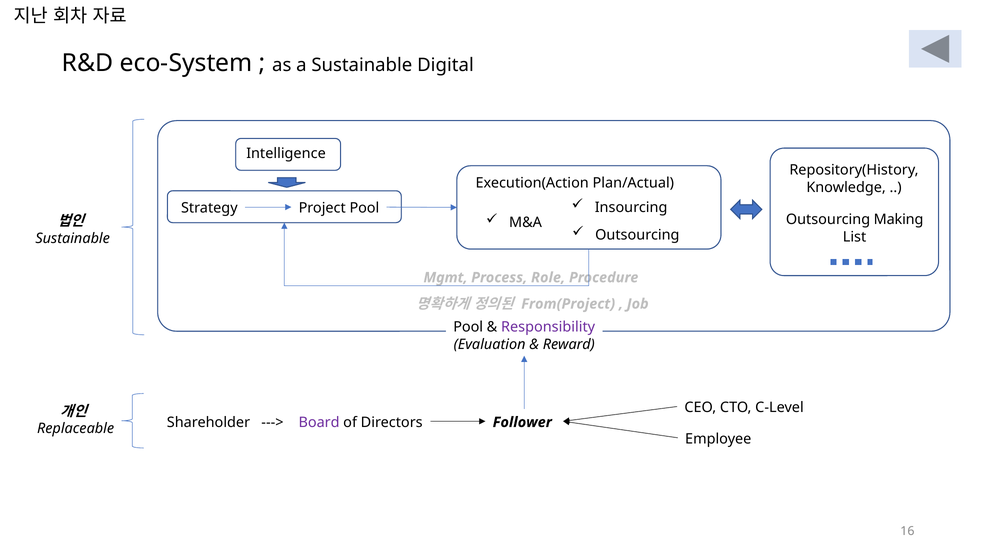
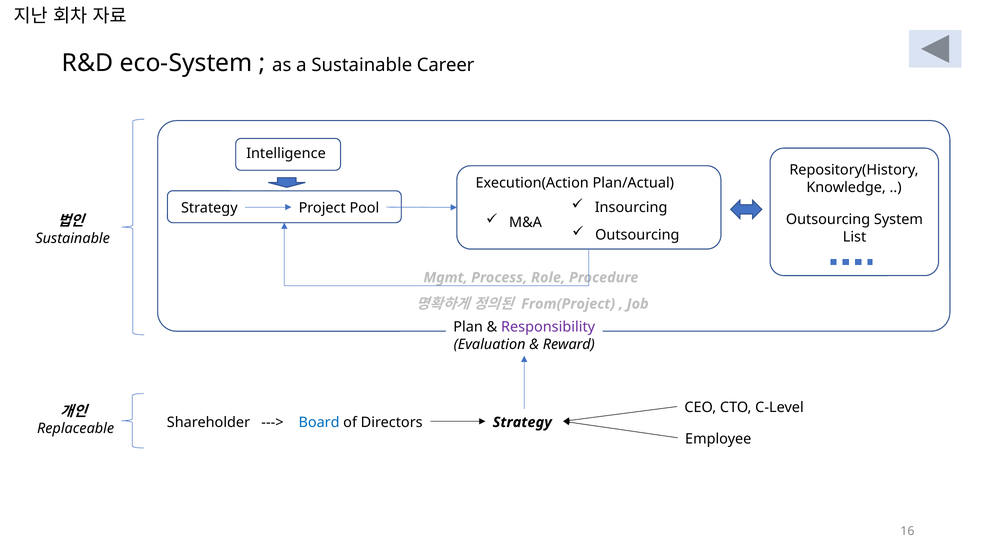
Digital: Digital -> Career (446, 65)
Making: Making -> System (898, 220)
Pool: Pool -> Plan (468, 327)
Board colour: purple -> blue (319, 422)
Follower: Follower -> Strategy (522, 422)
